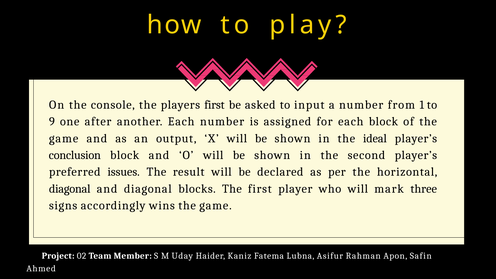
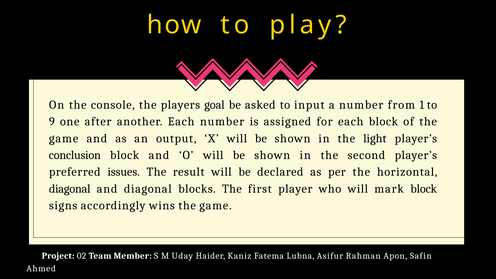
players first: first -> goal (214, 105)
ideal: ideal -> light (375, 138)
mark three: three -> block (424, 189)
